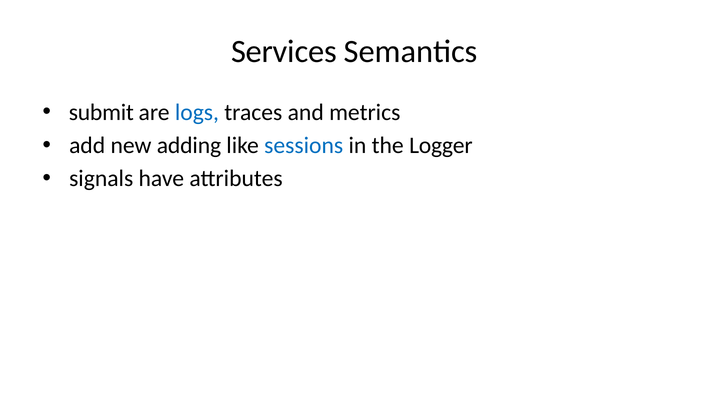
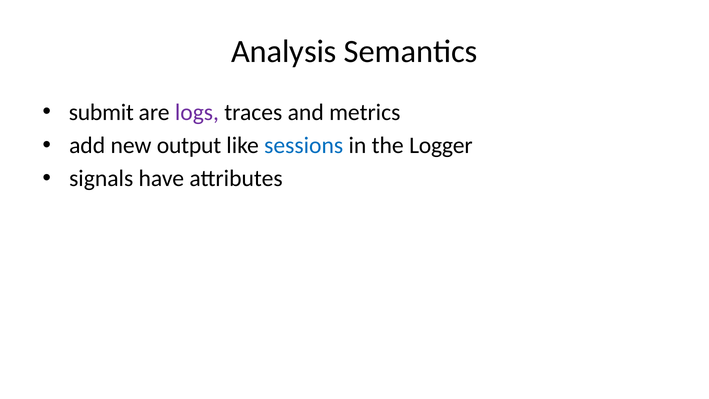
Services: Services -> Analysis (284, 51)
logs colour: blue -> purple (197, 112)
adding: adding -> output (189, 146)
